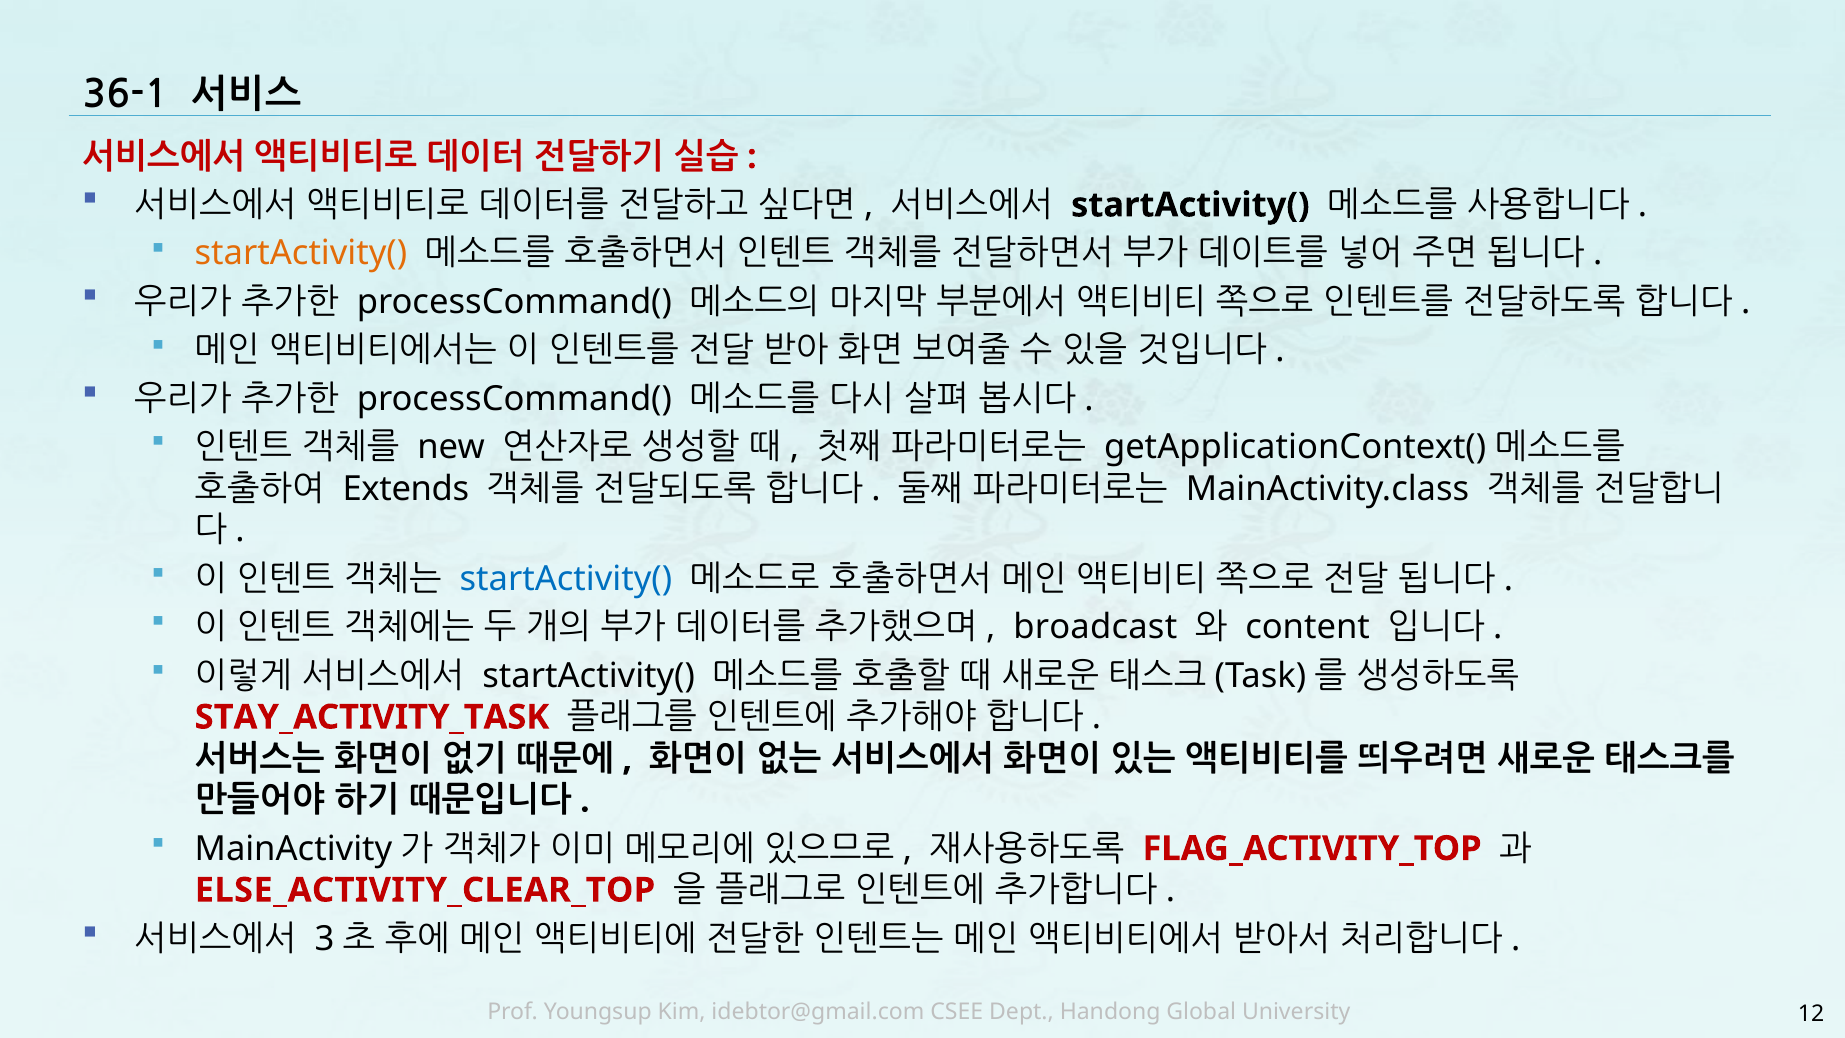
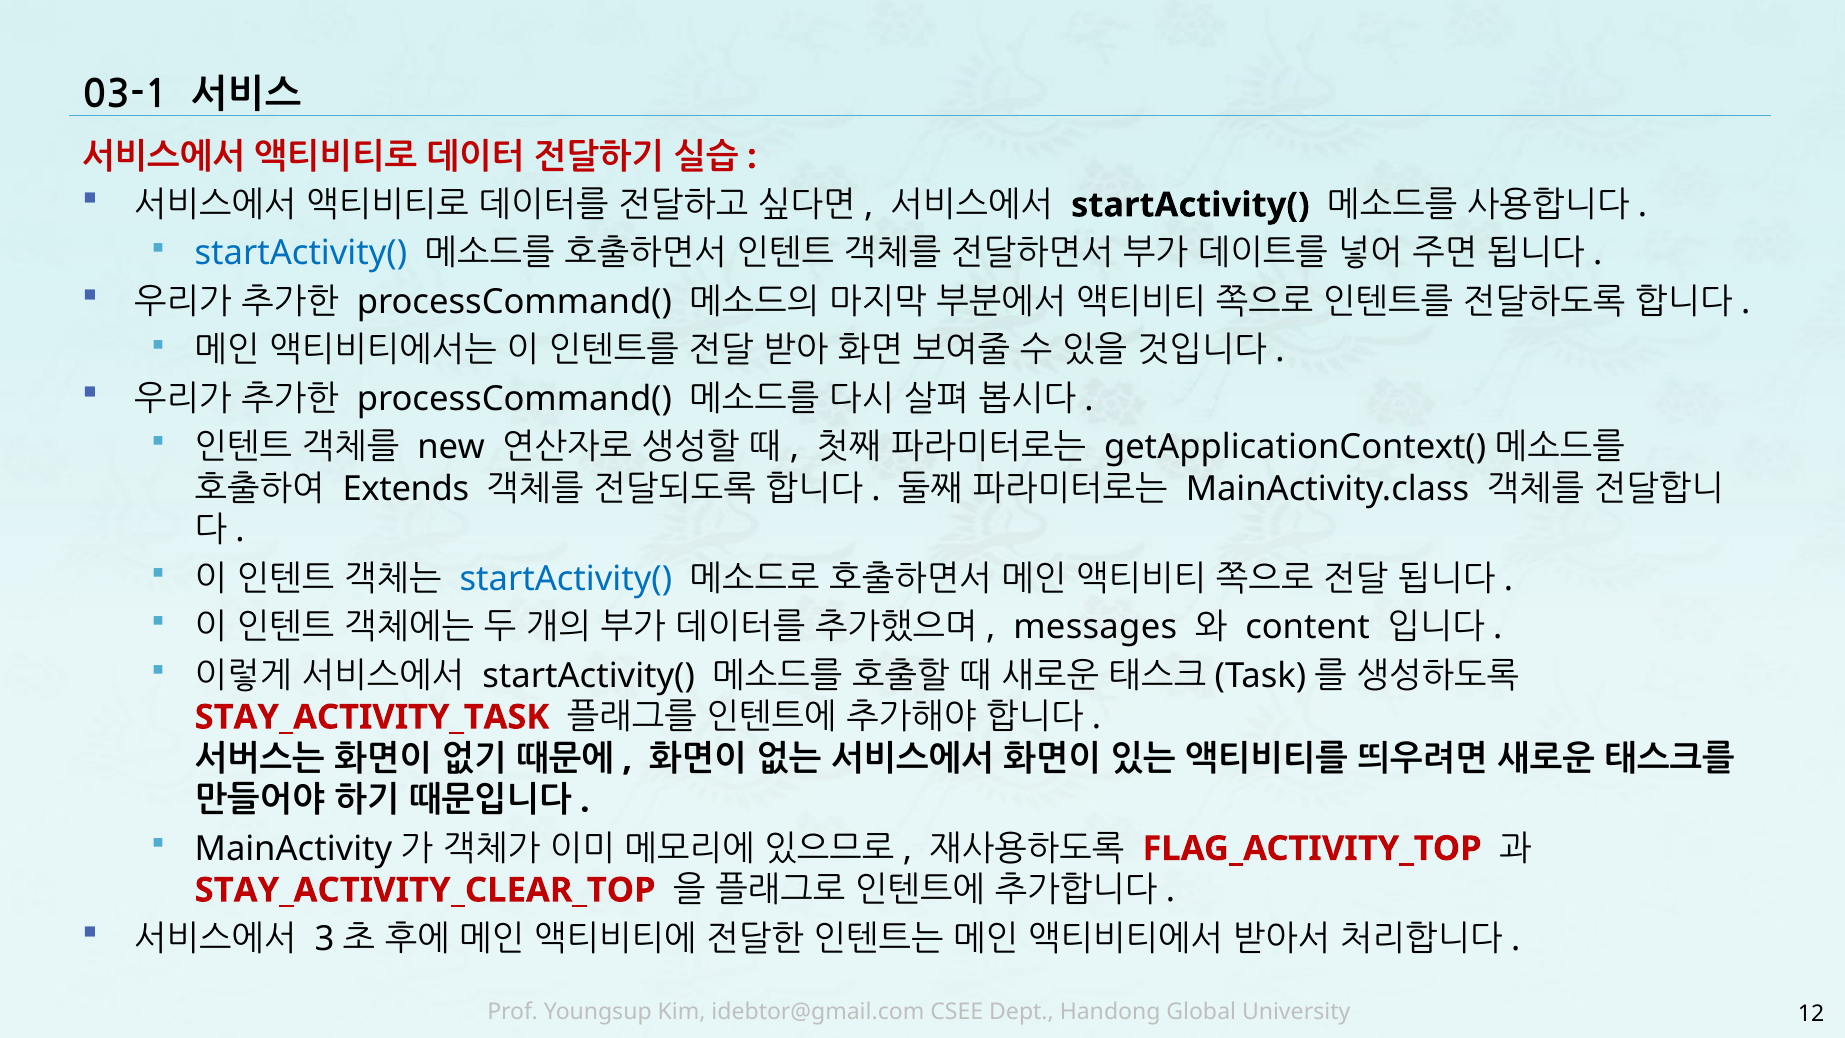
36-1: 36-1 -> 03-1 (125, 95)
startActivity( colour: orange -> blue (301, 253)
broadcast: broadcast -> messages (1095, 627)
ELSE_ACTIVITY_CLEAR_TOP: ELSE_ACTIVITY_CLEAR_TOP -> STAY_ACTIVITY_CLEAR_TOP (425, 890)
